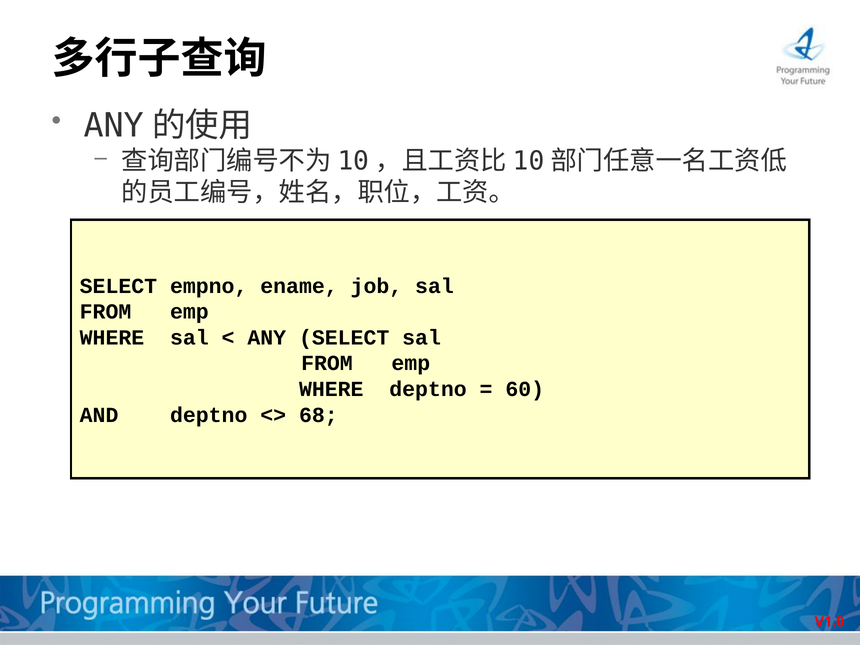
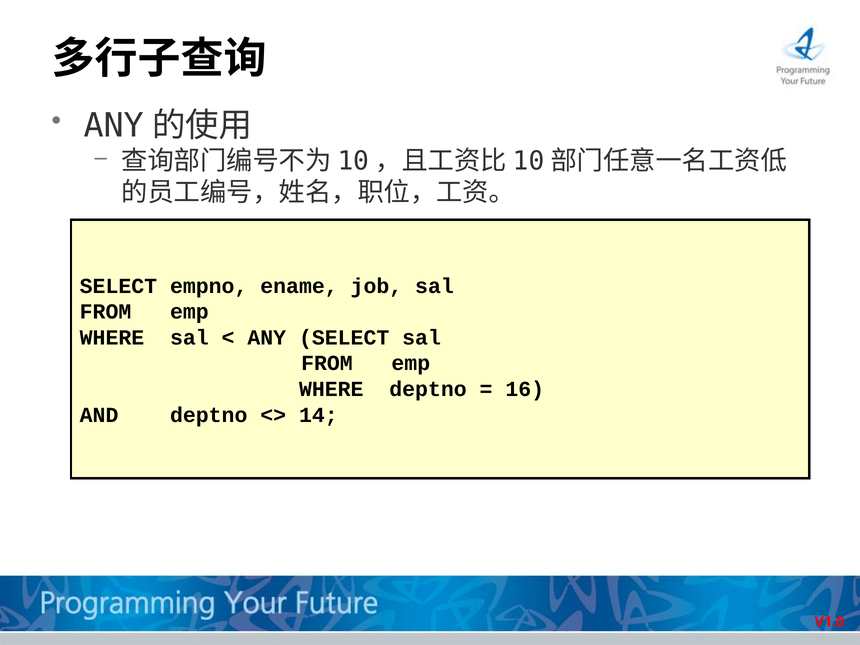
60: 60 -> 16 (525, 389)
68: 68 -> 14 (318, 415)
